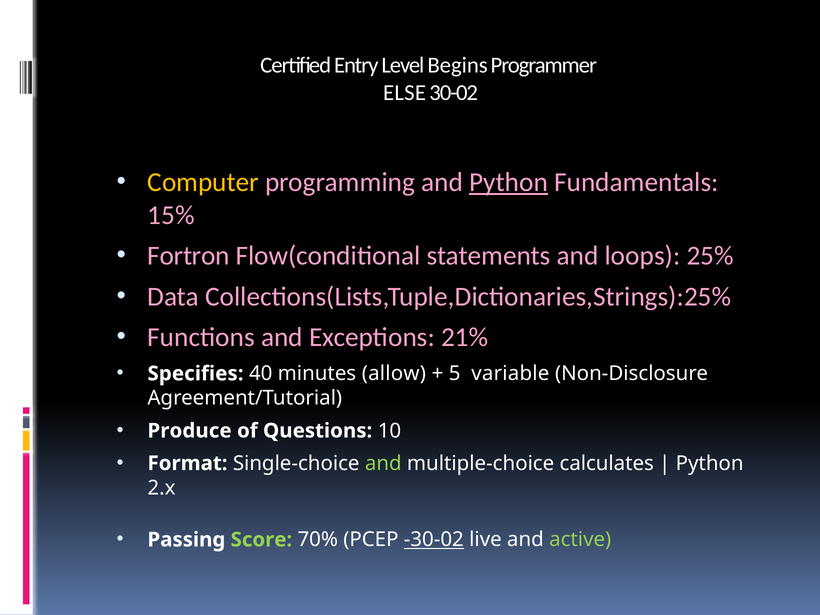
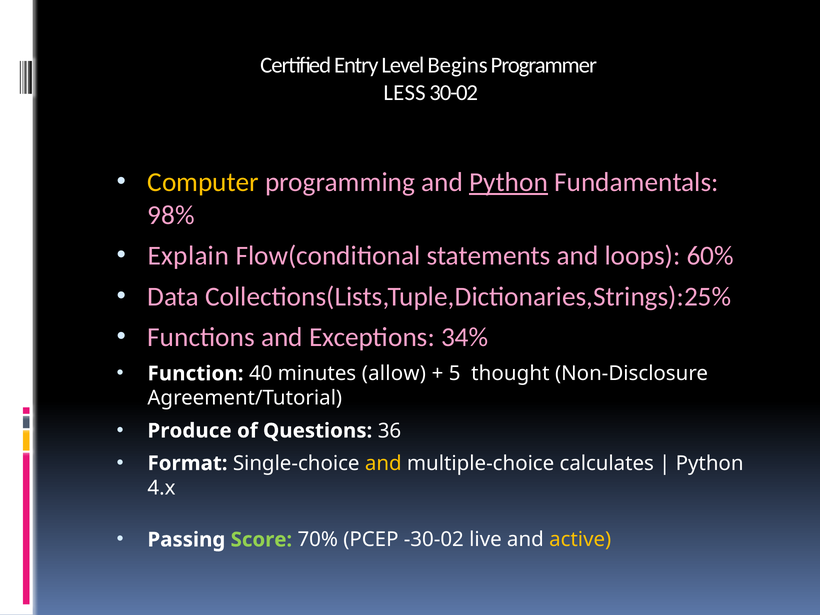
ELSE: ELSE -> LESS (405, 93)
15%: 15% -> 98% (171, 215)
Fortron: Fortron -> Explain (188, 256)
25%: 25% -> 60% (710, 256)
21%: 21% -> 34% (465, 337)
Specifies: Specifies -> Function (196, 374)
variable: variable -> thought (510, 374)
10: 10 -> 36 (389, 431)
and colour: light green -> yellow (383, 463)
2.x: 2.x -> 4.x (161, 488)
-30-02 underline: present -> none (434, 540)
active colour: light green -> yellow (580, 540)
